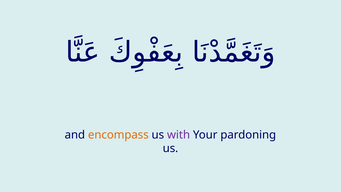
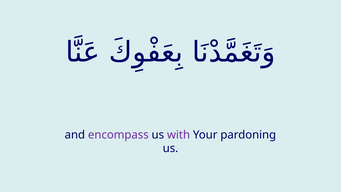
encompass colour: orange -> purple (118, 135)
